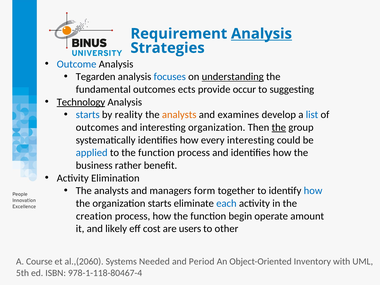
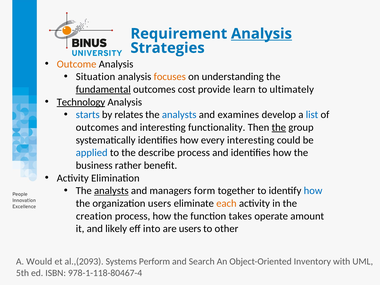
Outcome colour: blue -> orange (77, 64)
Tegarden: Tegarden -> Situation (96, 77)
focuses colour: blue -> orange (170, 77)
understanding underline: present -> none (233, 77)
fundamental underline: none -> present (103, 89)
ects: ects -> cost (187, 89)
occur: occur -> learn (244, 89)
suggesting: suggesting -> ultimately (292, 89)
reality: reality -> relates (129, 115)
analysts colour: orange -> blue (179, 115)
interesting organization: organization -> functionality (217, 127)
to the function: function -> describe (156, 153)
analysts underline: none -> present (111, 191)
organization starts: starts -> users (159, 203)
each colour: blue -> orange (226, 203)
begin: begin -> takes (240, 216)
cost: cost -> into (152, 229)
Course: Course -> Would (39, 262)
al.,(2060: al.,(2060 -> al.,(2093 (84, 262)
Needed: Needed -> Perform (154, 262)
Period: Period -> Search (202, 262)
